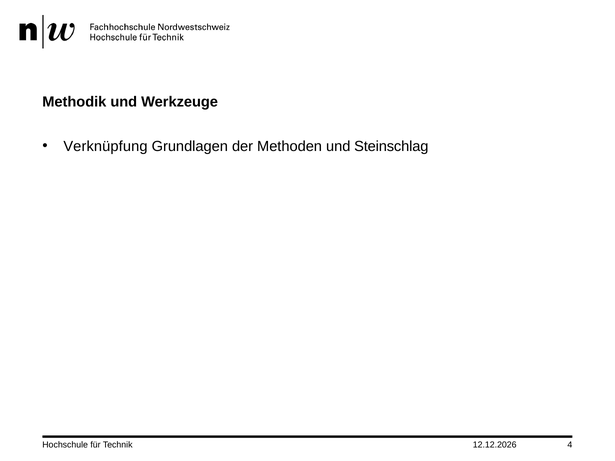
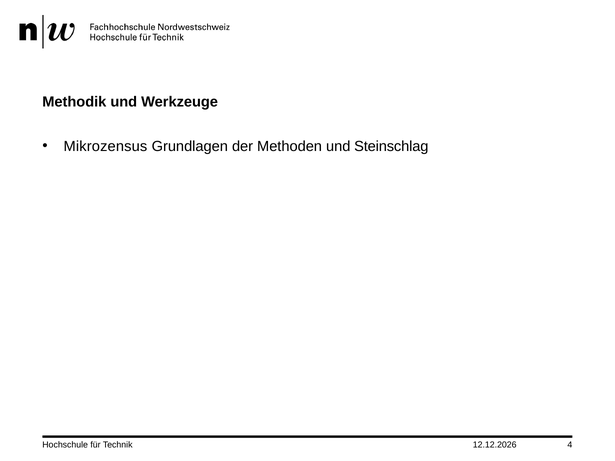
Verknüpfung: Verknüpfung -> Mikrozensus (105, 146)
